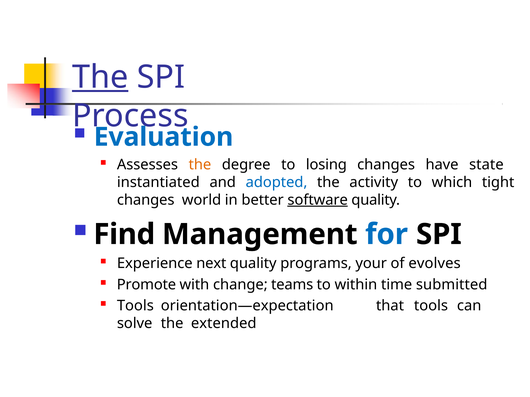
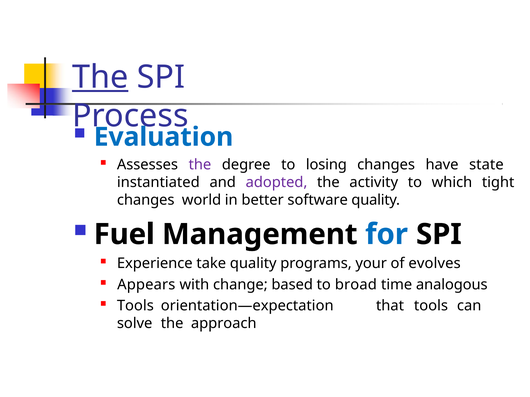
the colour: orange -> purple (200, 165)
adopted colour: blue -> purple (277, 182)
software underline: present -> none (318, 200)
Find: Find -> Fuel (124, 235)
next: next -> take (211, 264)
Promote: Promote -> Appears (146, 285)
teams: teams -> based (292, 285)
within: within -> broad (356, 285)
submitted: submitted -> analogous (452, 285)
extended: extended -> approach (224, 324)
